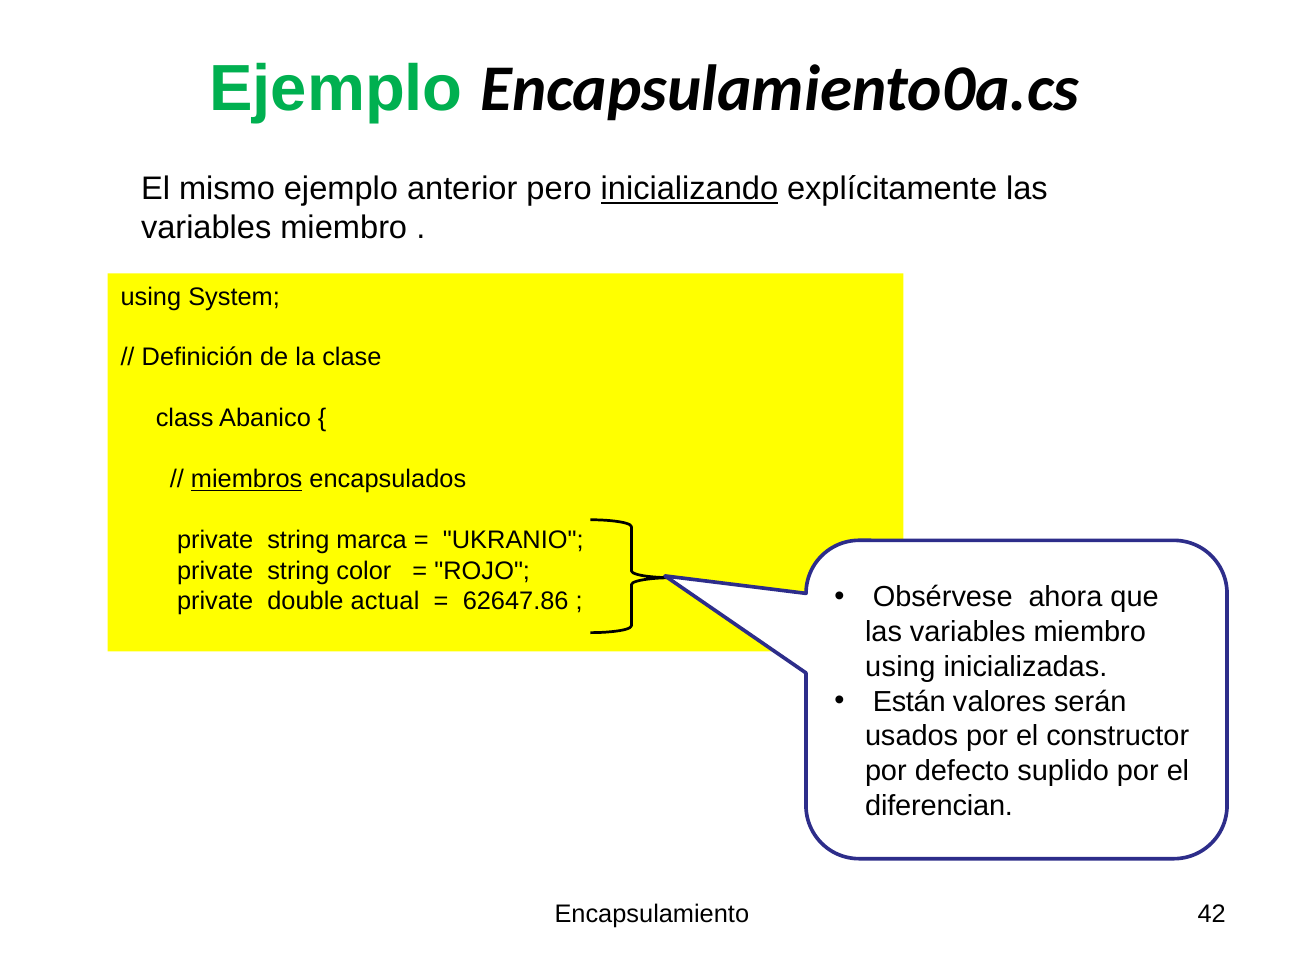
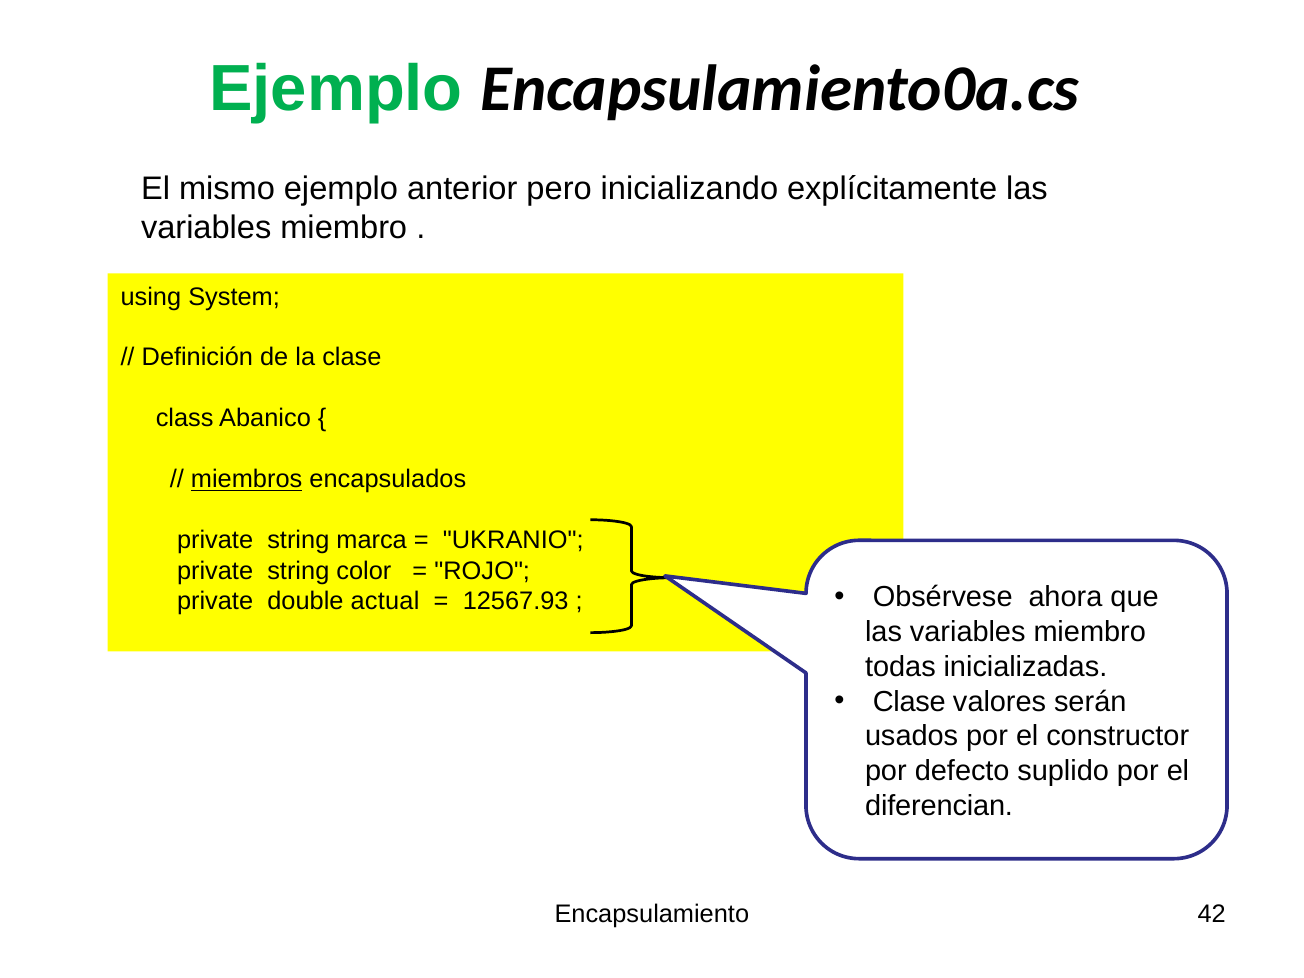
inicializando underline: present -> none (689, 189)
62647.86: 62647.86 -> 12567.93 (516, 601)
using: using -> todas (900, 667)
Están: Están -> Clase (909, 701)
